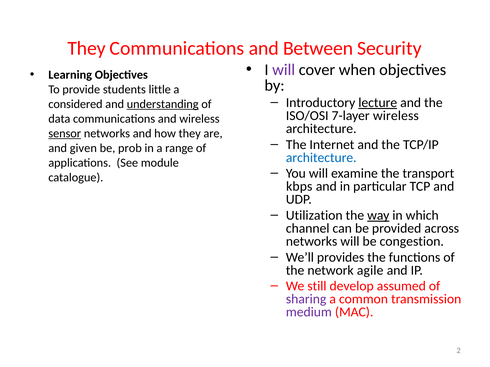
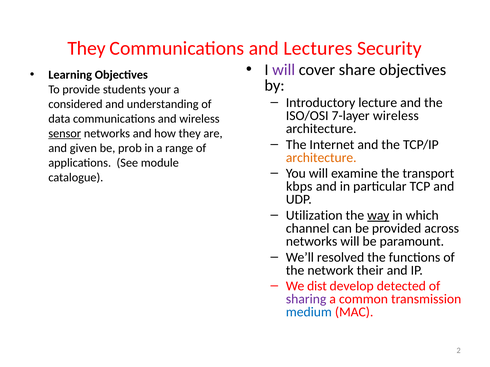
Between: Between -> Lectures (318, 48)
when: when -> share (357, 70)
little: little -> your (160, 89)
lecture underline: present -> none (378, 103)
understanding underline: present -> none (163, 104)
architecture colour: blue -> orange (321, 158)
congestion: congestion -> paramount (412, 242)
provides: provides -> resolved (341, 258)
agile: agile -> their (370, 271)
still: still -> dist (317, 286)
assumed: assumed -> detected (401, 286)
medium colour: purple -> blue (309, 313)
